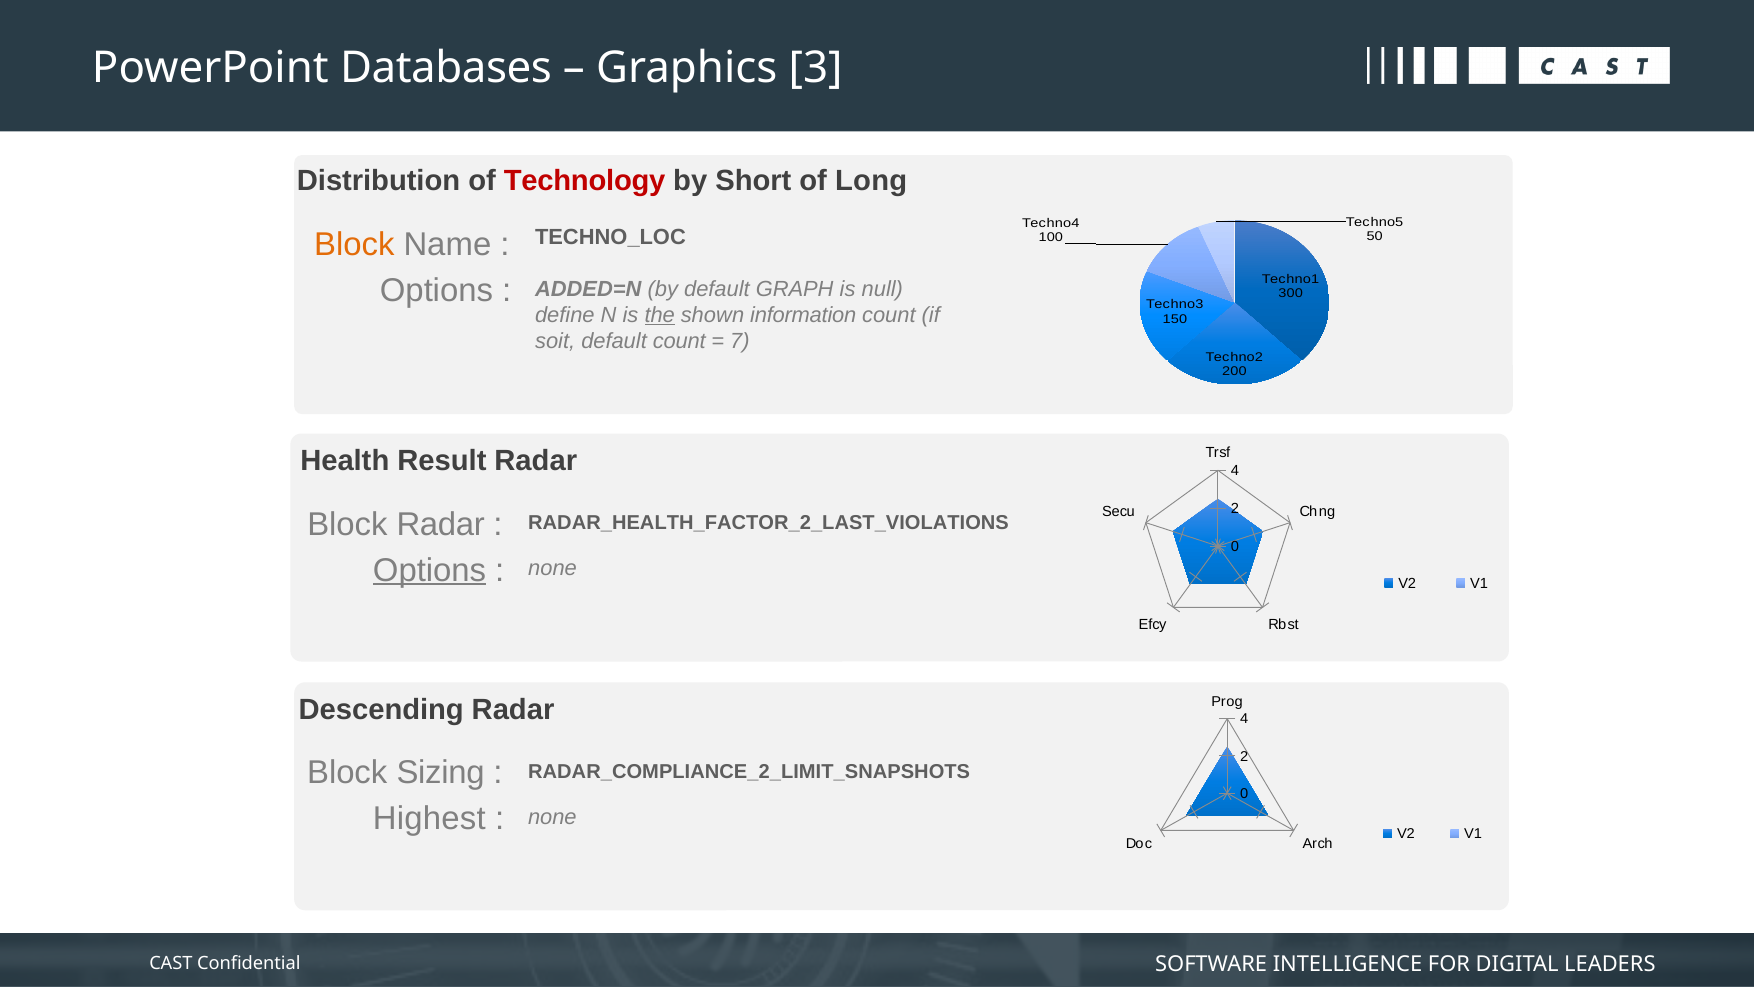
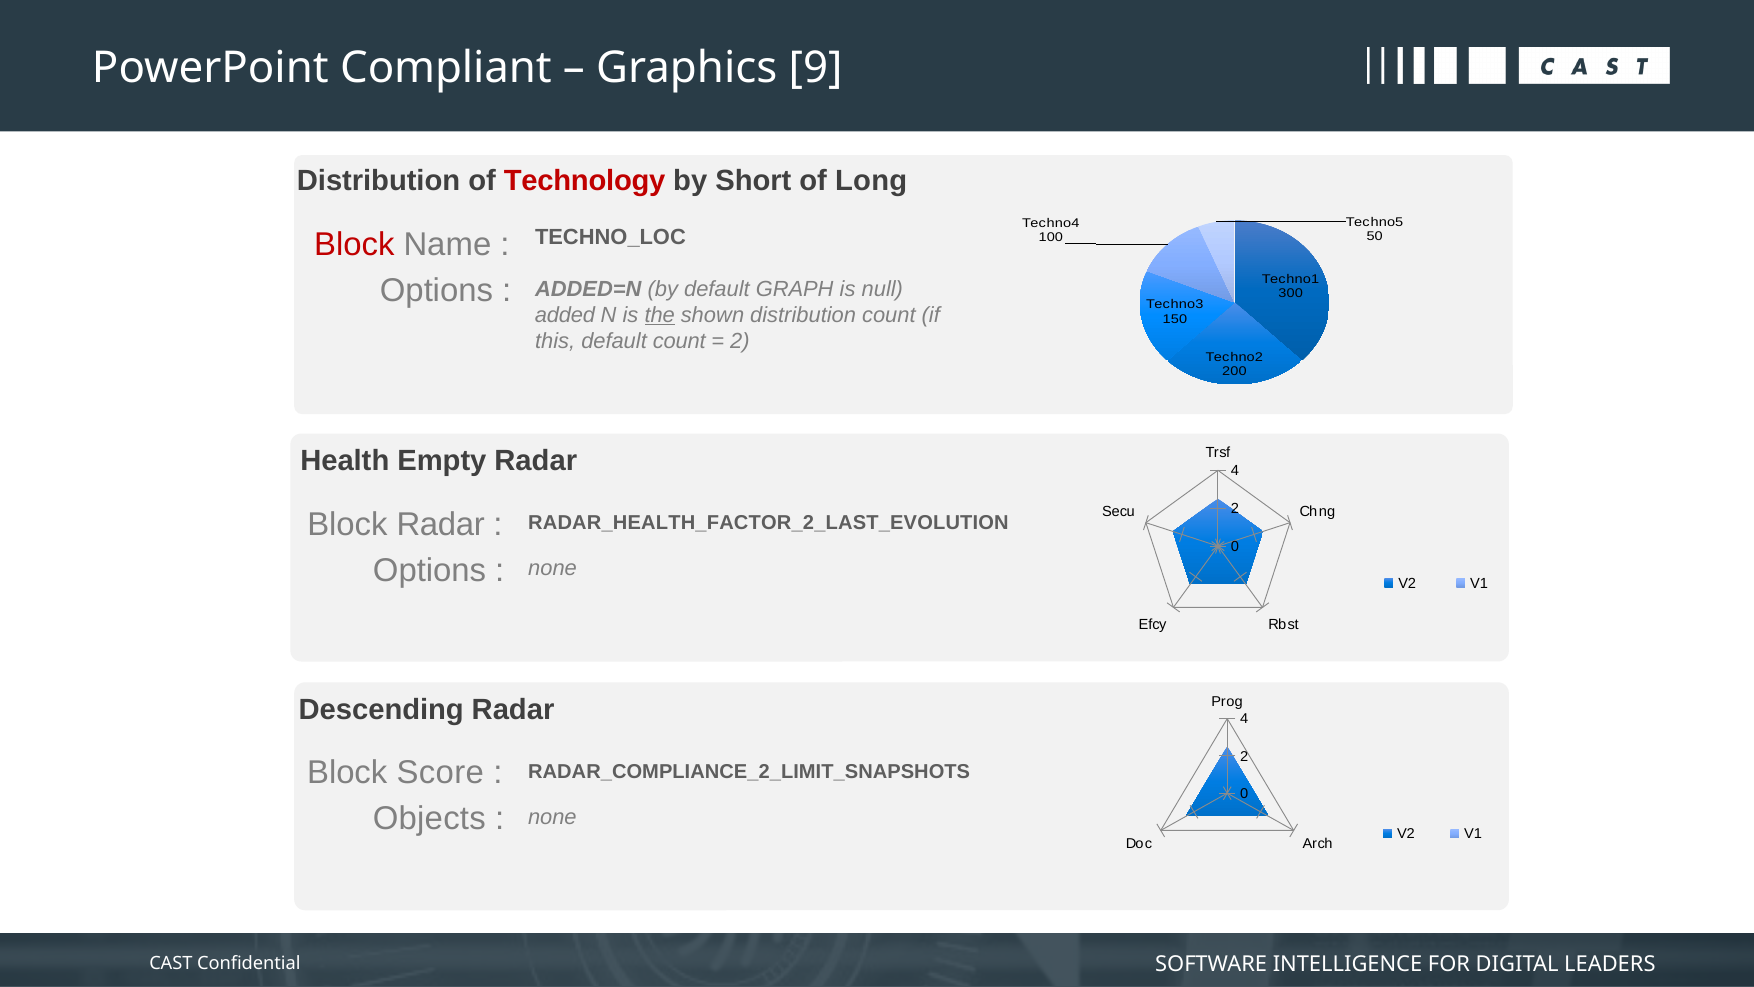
Databases: Databases -> Compliant (446, 68)
3: 3 -> 9 (816, 68)
Block colour: orange -> red (354, 244)
define: define -> added (565, 315)
shown information: information -> distribution (803, 315)
soit: soit -> this (555, 341)
7: 7 -> 2 (740, 341)
Result: Result -> Empty (442, 461)
RADAR_HEALTH_FACTOR_2_LAST_VIOLATIONS: RADAR_HEALTH_FACTOR_2_LAST_VIOLATIONS -> RADAR_HEALTH_FACTOR_2_LAST_EVOLUTION (768, 523)
Options underline: present -> none (430, 570)
Sizing: Sizing -> Score (440, 773)
Highest: Highest -> Objects (429, 819)
